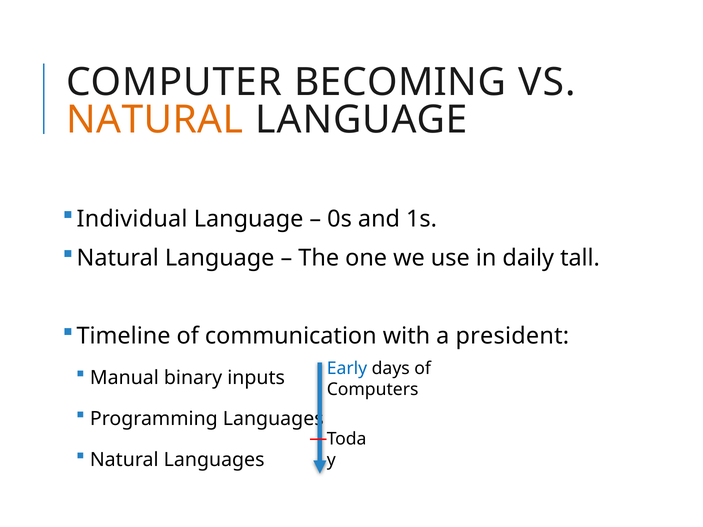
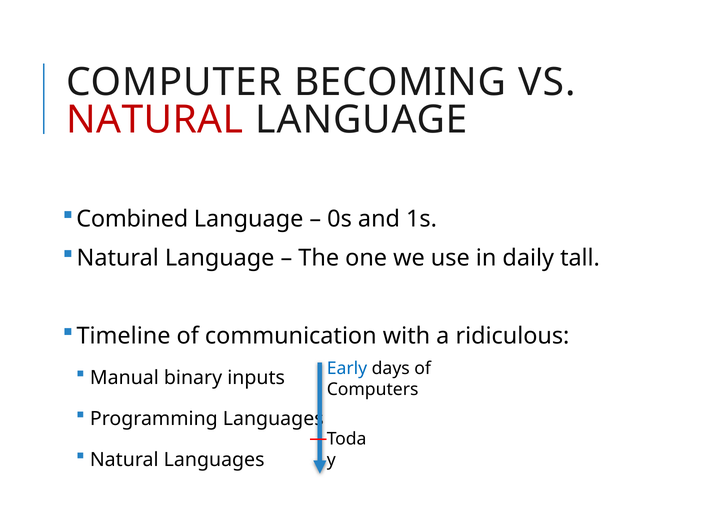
NATURAL colour: orange -> red (155, 120)
Individual: Individual -> Combined (132, 219)
president: president -> ridiculous (512, 336)
